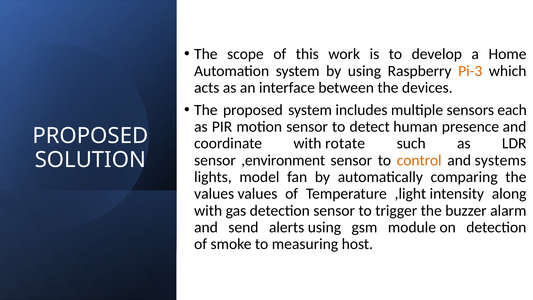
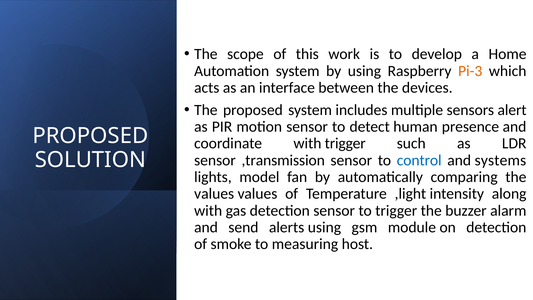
each: each -> alert (512, 110)
with rotate: rotate -> trigger (345, 143)
,environment: ,environment -> ,transmission (283, 160)
control colour: orange -> blue (419, 160)
